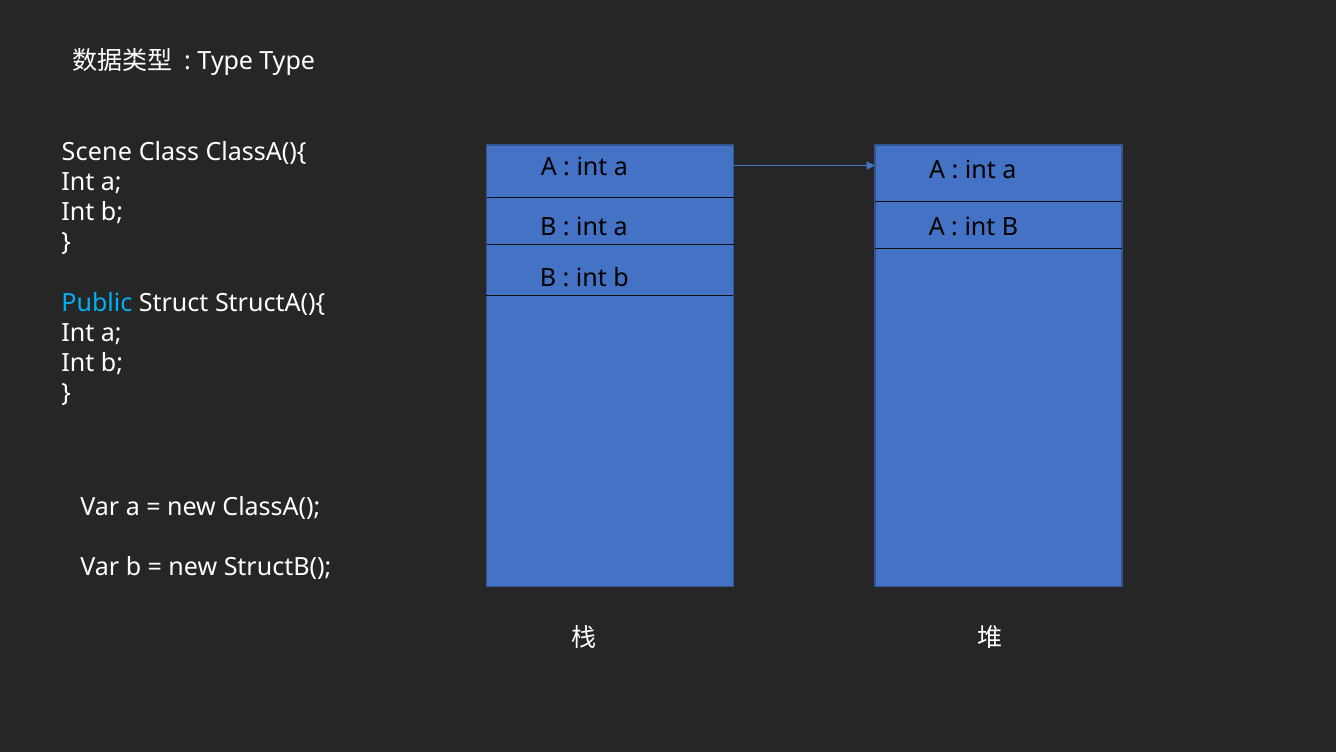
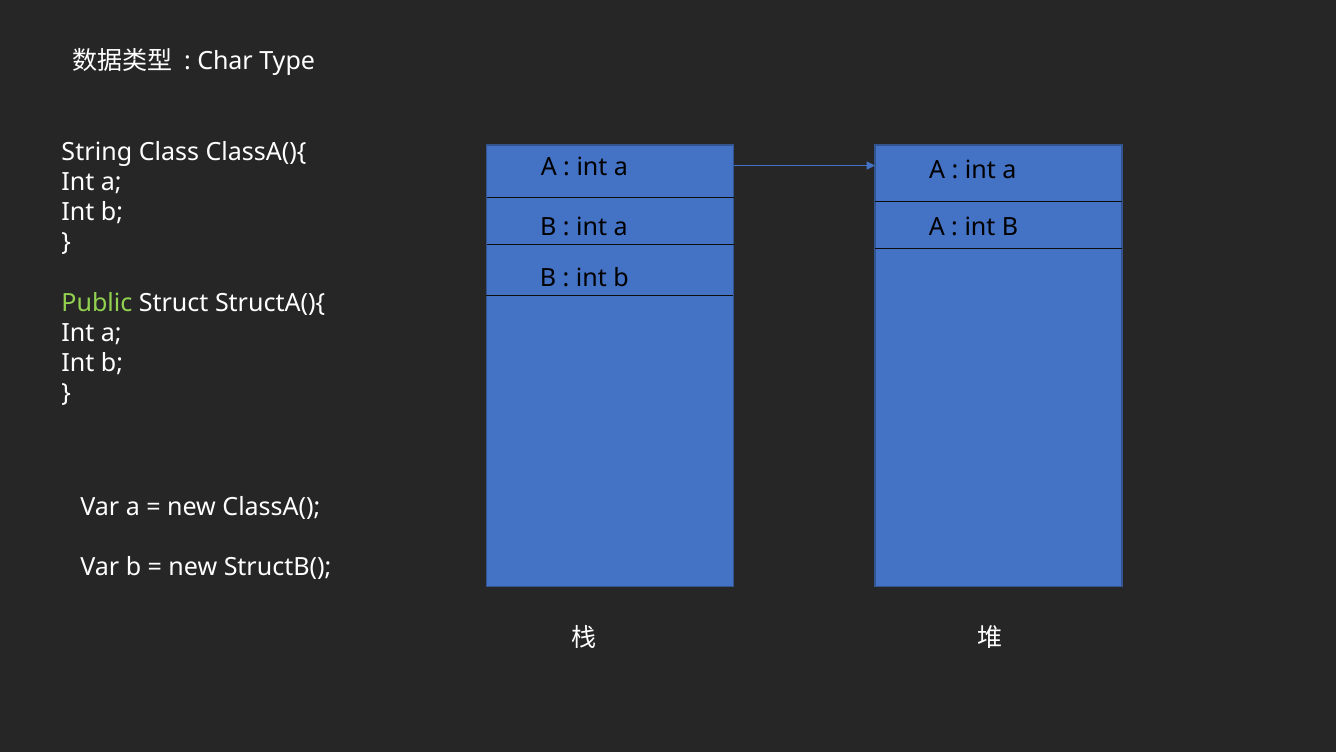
Type: Type -> Char (225, 61)
Scene: Scene -> String (97, 152)
Public colour: light blue -> light green (97, 303)
